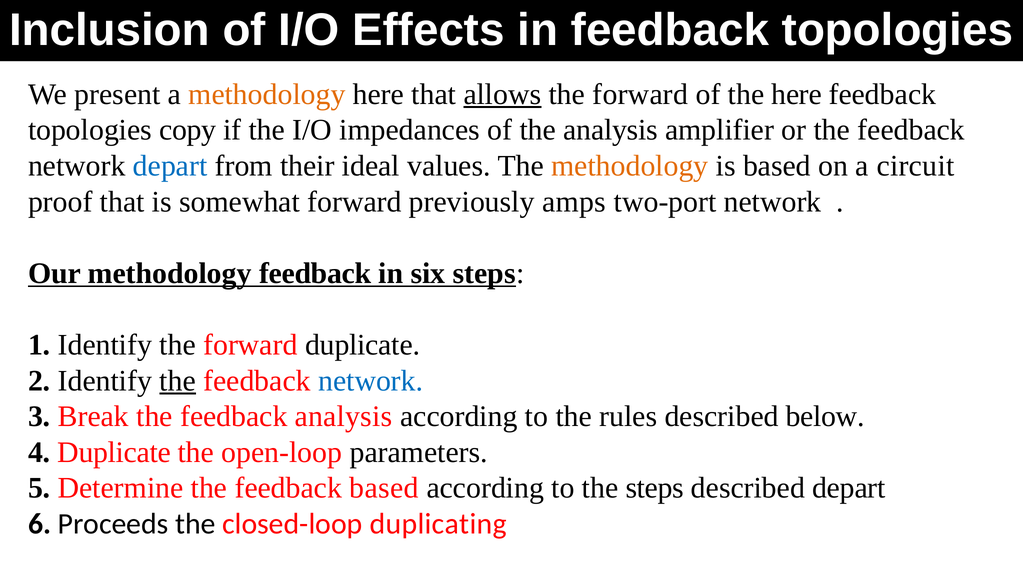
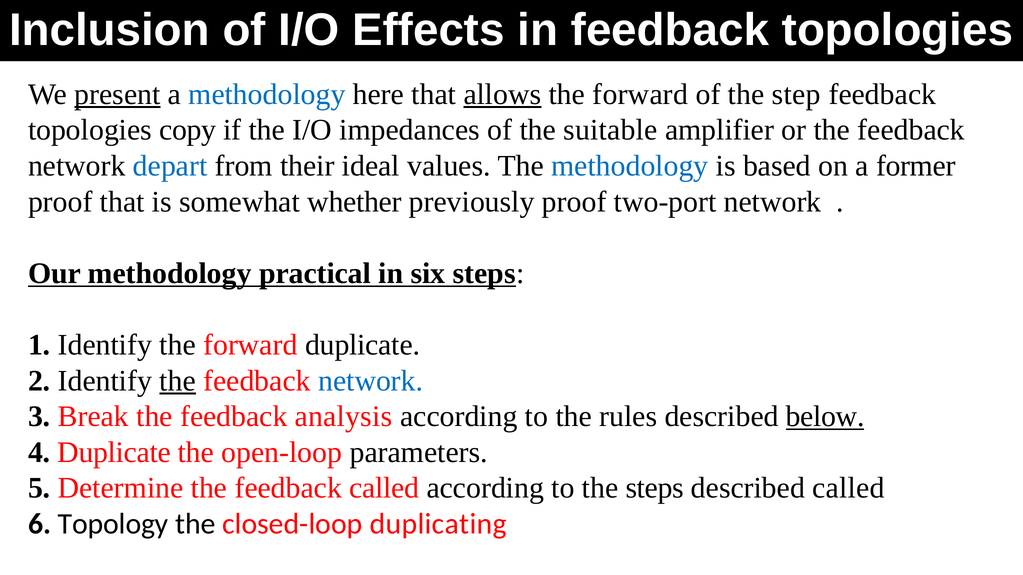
present underline: none -> present (117, 94)
methodology colour: orange -> blue (267, 94)
the here: here -> step (796, 94)
the analysis: analysis -> suitable (610, 130)
methodology colour: orange -> blue (630, 166)
circuit: circuit -> former (916, 166)
somewhat forward: forward -> whether (355, 202)
previously amps: amps -> proof (574, 202)
methodology feedback: feedback -> practical (315, 273)
below underline: none -> present (825, 417)
feedback based: based -> called (384, 488)
described depart: depart -> called (849, 488)
Proceeds: Proceeds -> Topology (113, 524)
